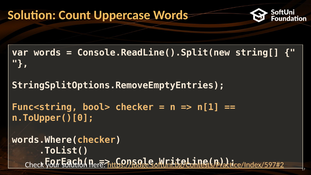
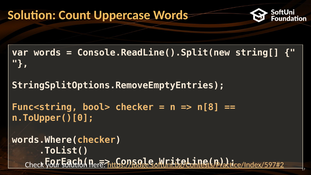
n[1: n[1 -> n[8 (208, 107)
